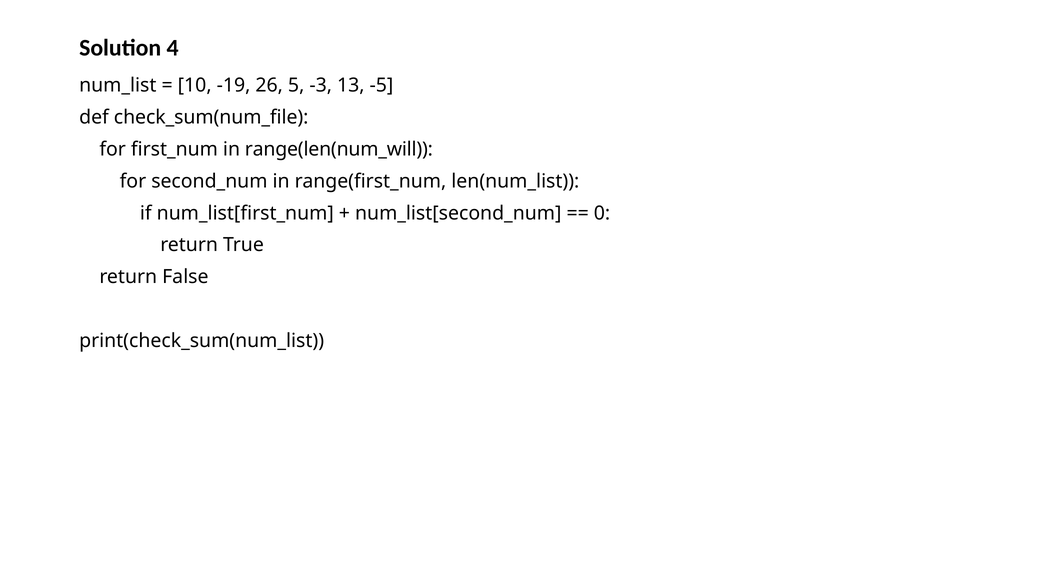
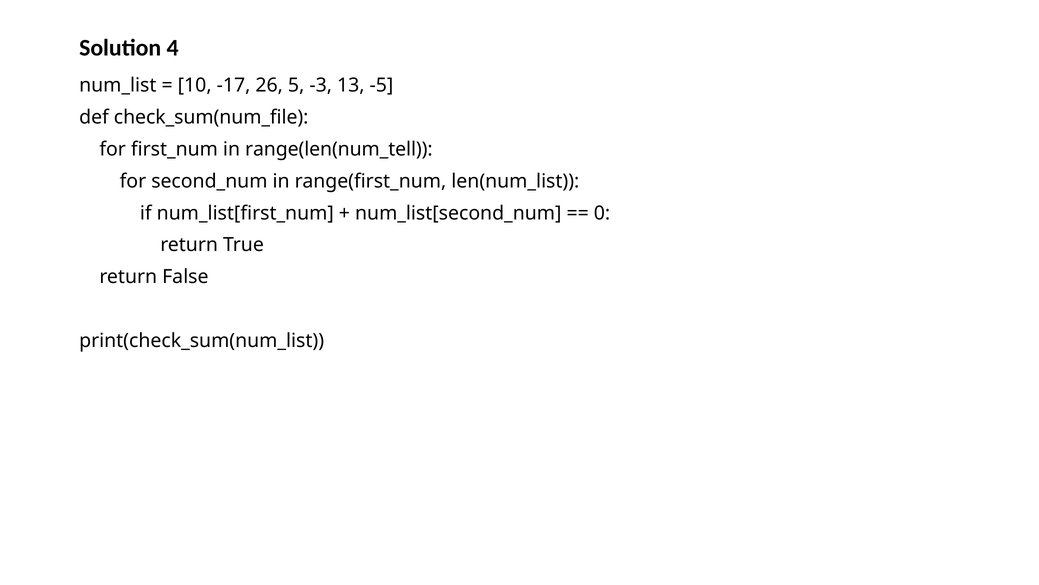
-19: -19 -> -17 (234, 85)
range(len(num_will: range(len(num_will -> range(len(num_tell (339, 149)
